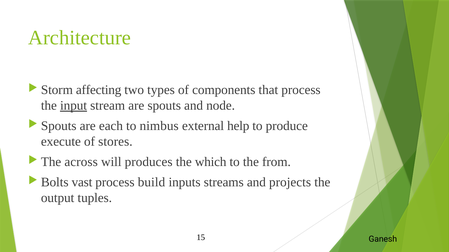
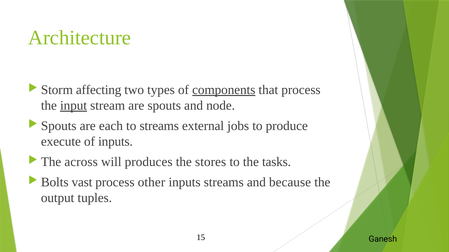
components underline: none -> present (224, 90)
to nimbus: nimbus -> streams (159, 126)
help: help -> jobs (238, 126)
of stores: stores -> inputs (116, 142)
which: which -> stores (211, 162)
from: from -> tasks (277, 162)
build: build -> other (151, 183)
projects: projects -> because (290, 183)
